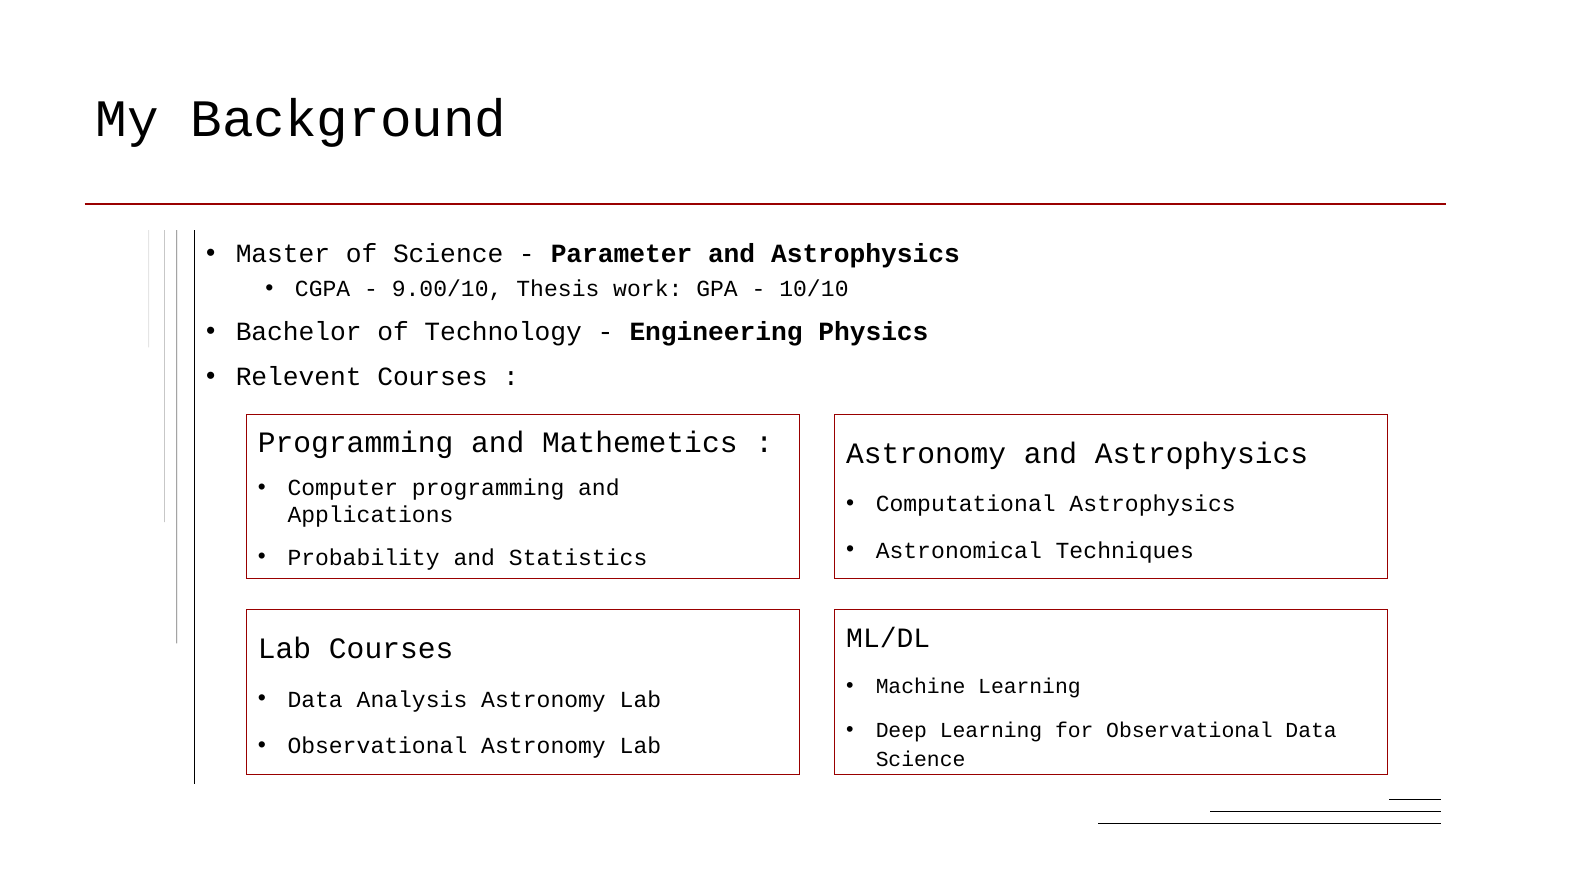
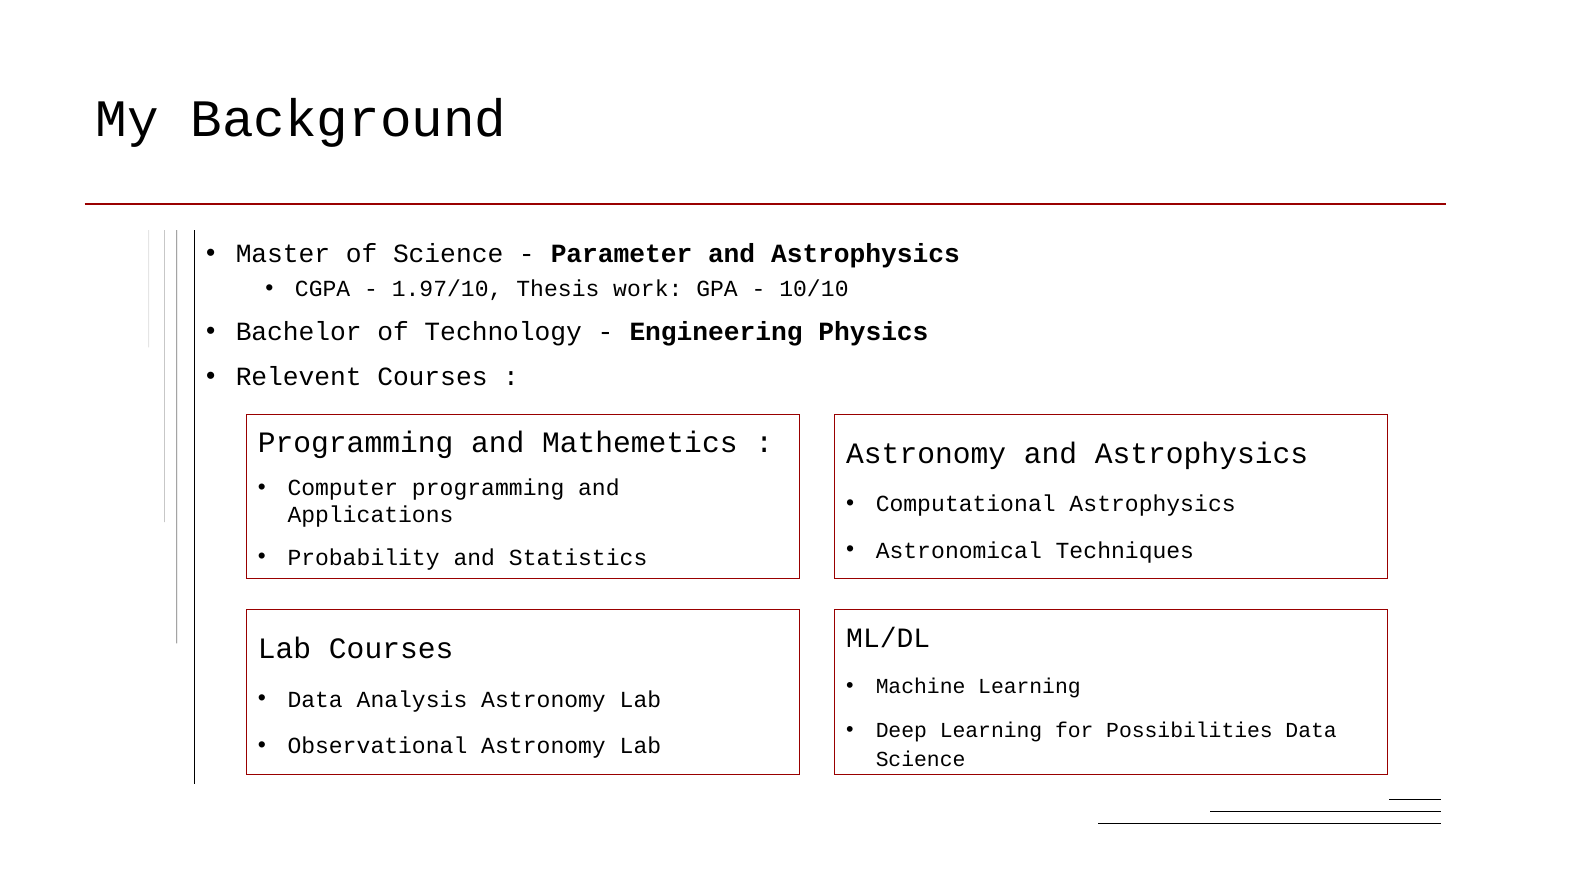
9.00/10: 9.00/10 -> 1.97/10 (447, 289)
for Observational: Observational -> Possibilities (1190, 731)
